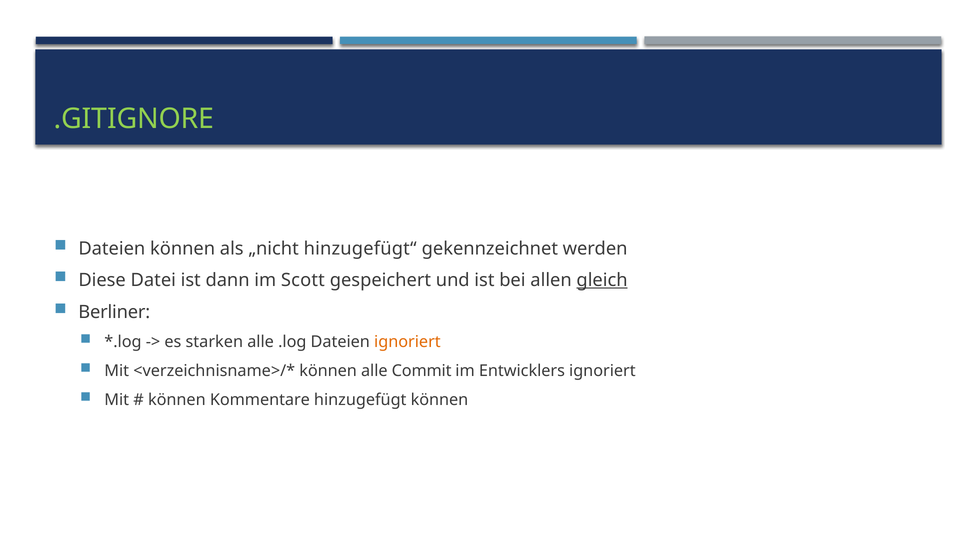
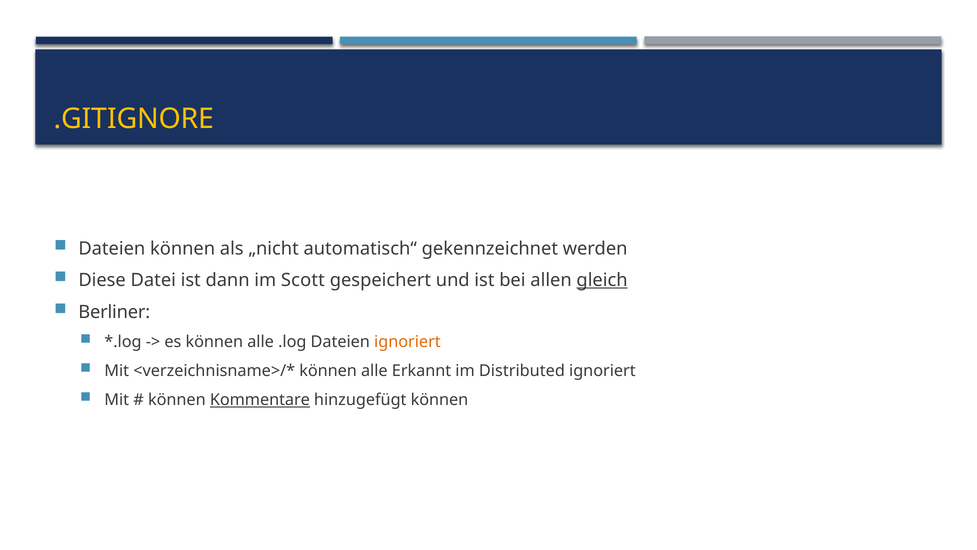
.GITIGNORE colour: light green -> yellow (134, 119)
hinzugefügt“: hinzugefügt“ -> automatisch“ (360, 248)
es starken: starken -> können (214, 342)
Commit: Commit -> Erkannt (422, 371)
Entwicklers: Entwicklers -> Distributed (522, 371)
Kommentare underline: none -> present (260, 400)
